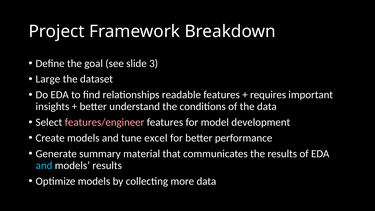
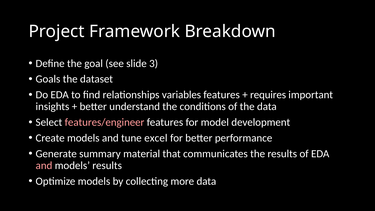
Large: Large -> Goals (48, 79)
readable: readable -> variables (181, 95)
and colour: light blue -> pink (44, 165)
